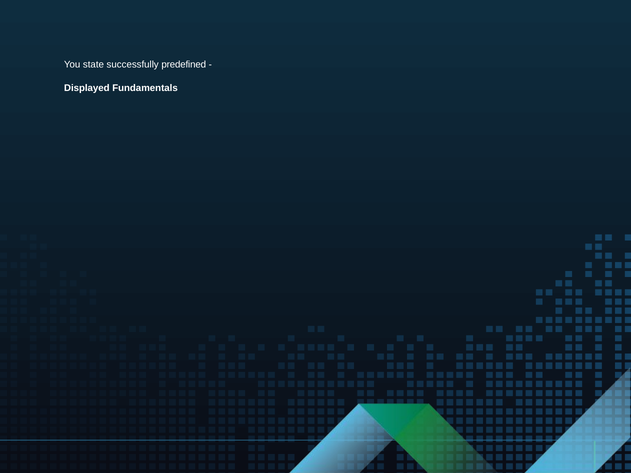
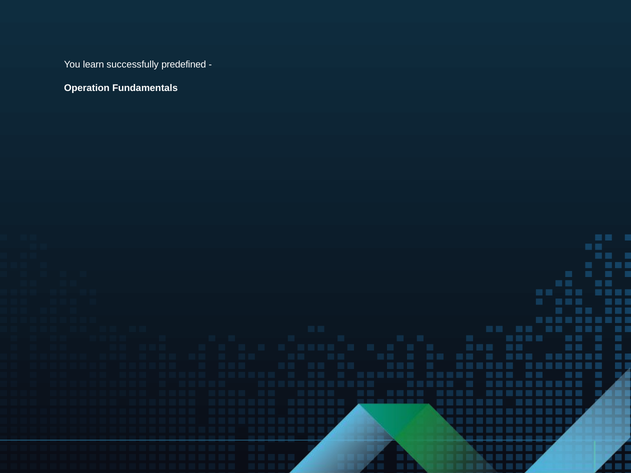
state: state -> learn (94, 65)
Displayed: Displayed -> Operation (87, 88)
